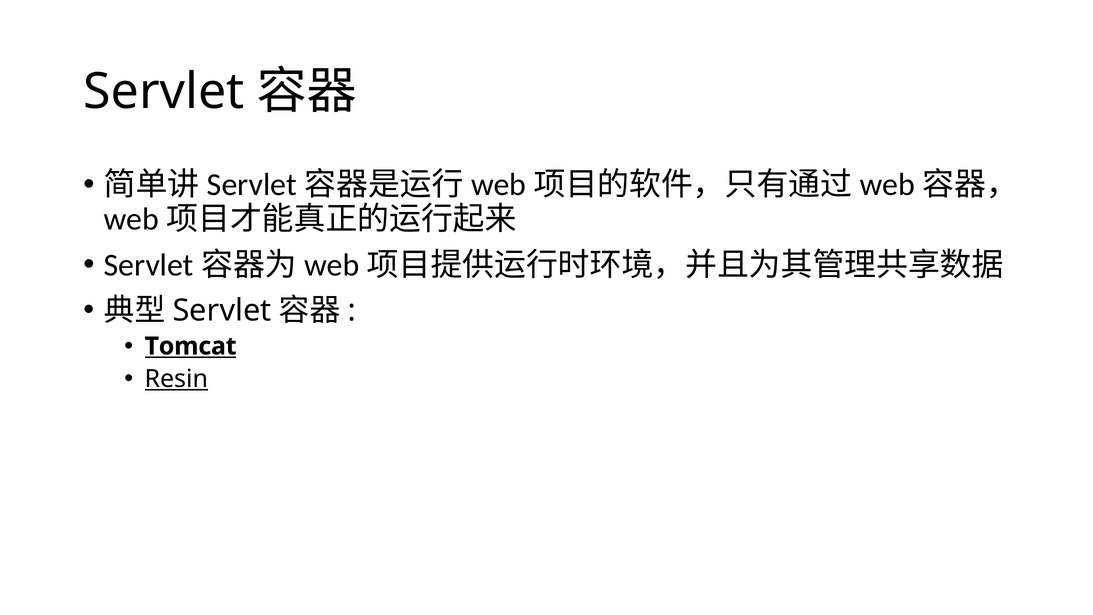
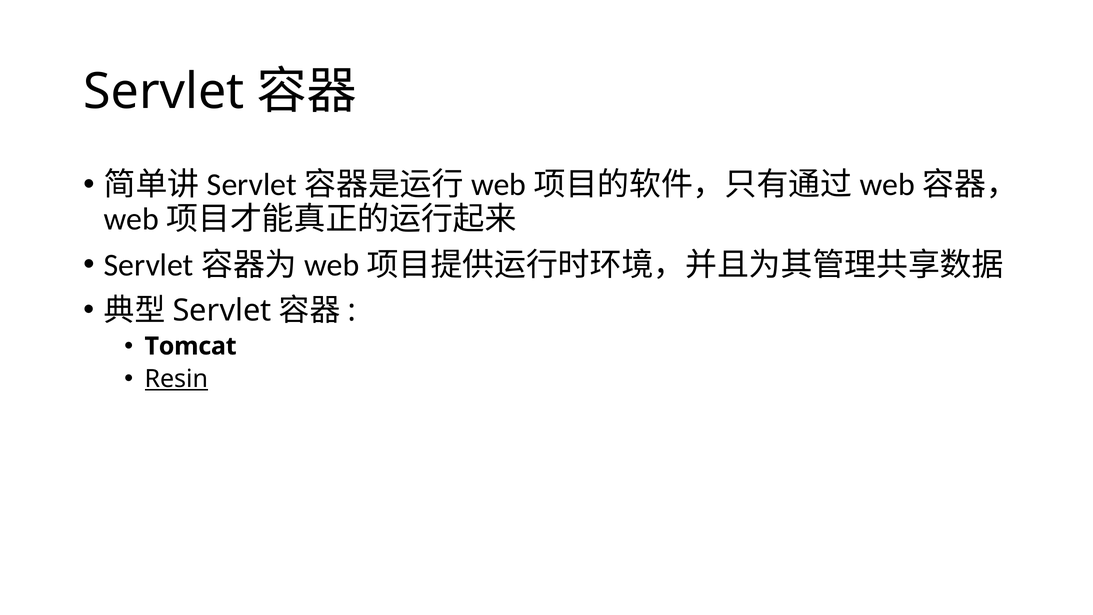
Tomcat underline: present -> none (191, 346)
